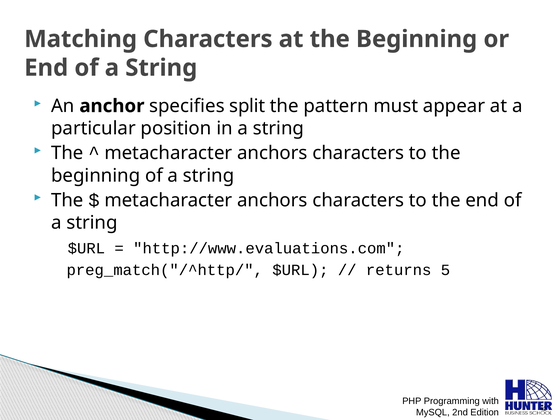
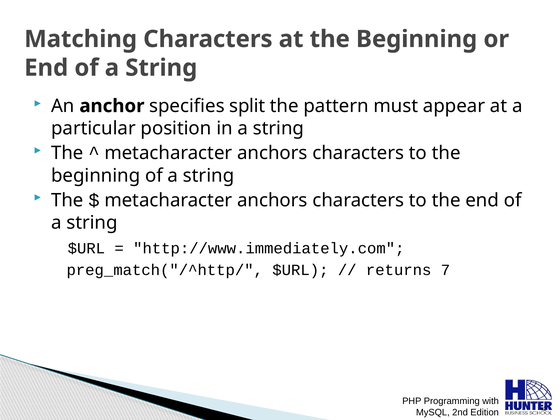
http://www.evaluations.com: http://www.evaluations.com -> http://www.immediately.com (269, 248)
5: 5 -> 7 (445, 270)
